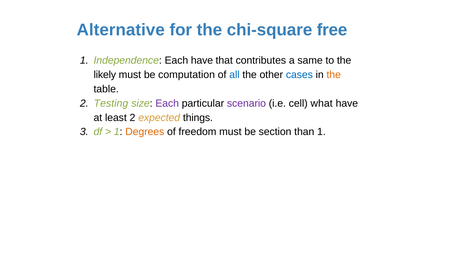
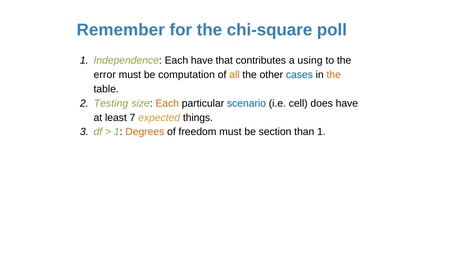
Alternative: Alternative -> Remember (121, 30)
free: free -> poll (332, 30)
same: same -> using (310, 60)
likely: likely -> error (105, 75)
all colour: blue -> orange (234, 75)
Each colour: purple -> orange (167, 103)
scenario colour: purple -> blue (246, 103)
what: what -> does (322, 103)
least 2: 2 -> 7 (132, 117)
